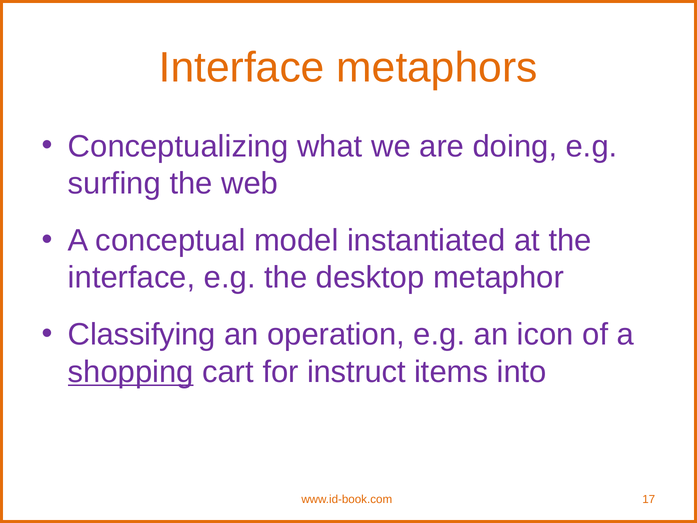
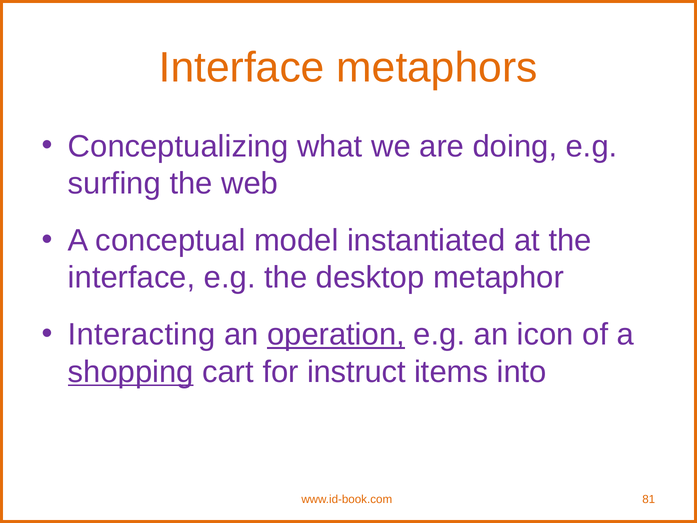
Classifying: Classifying -> Interacting (142, 335)
operation underline: none -> present (336, 335)
17: 17 -> 81 (649, 499)
